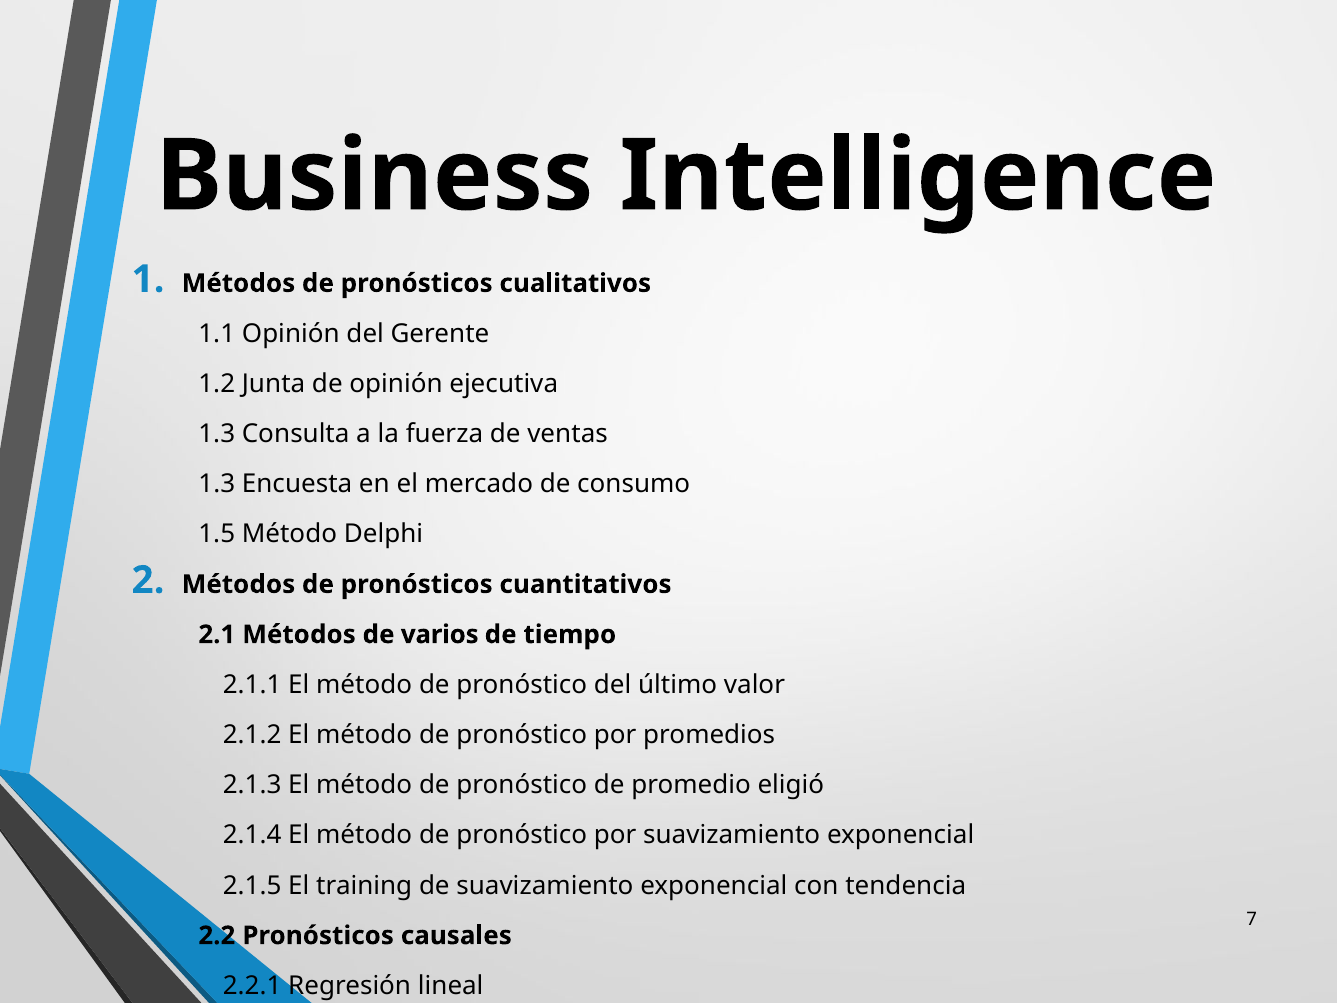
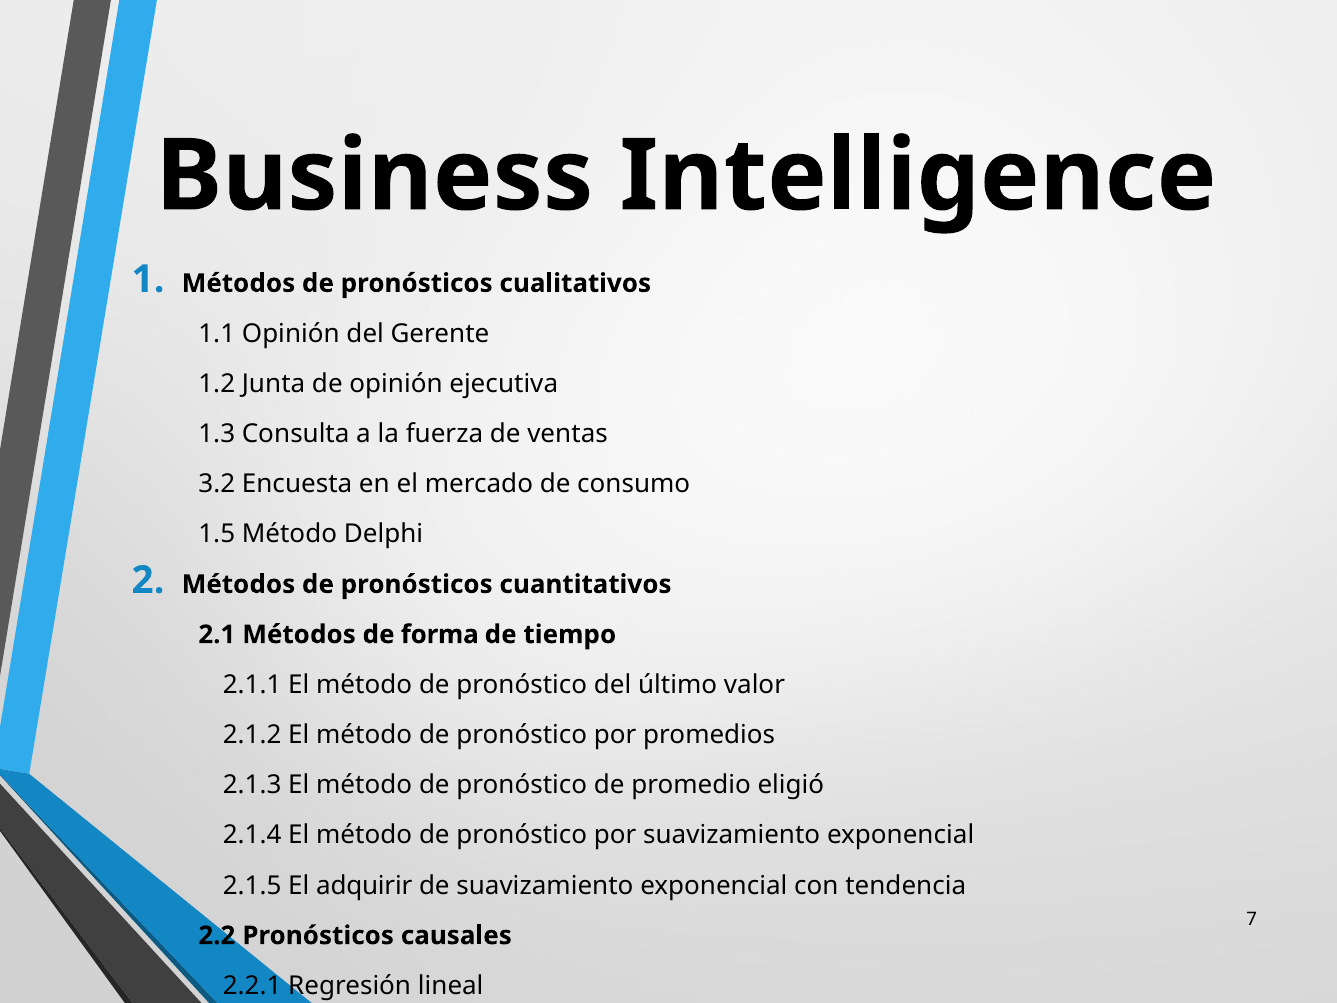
1.3: 1.3 -> 3.2 (217, 484)
varios: varios -> forma (440, 634)
training: training -> adquirir (364, 885)
